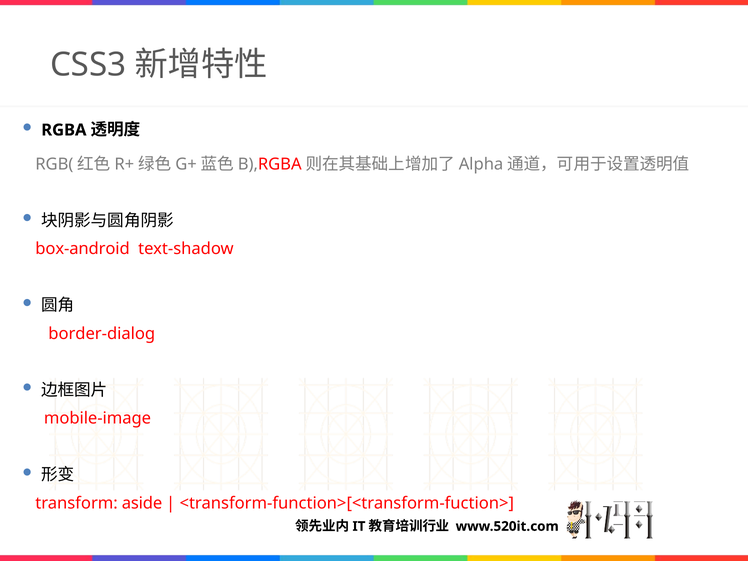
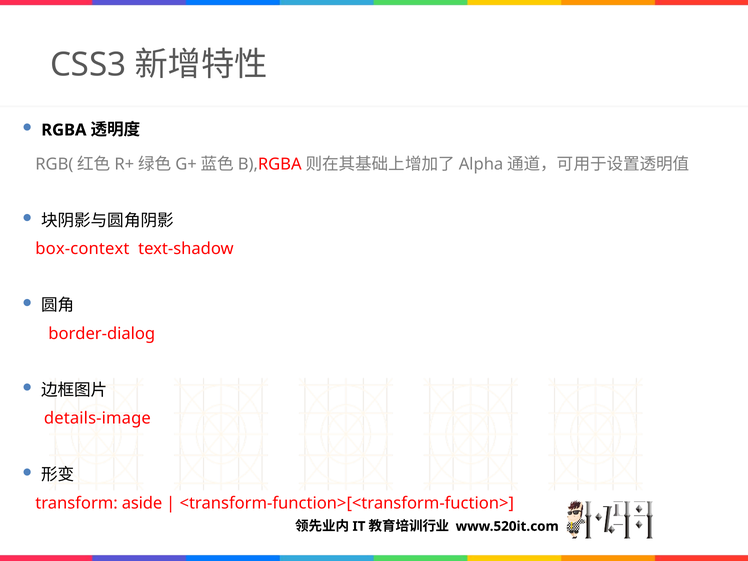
box-android: box-android -> box-context (82, 249)
mobile-image: mobile-image -> details-image (97, 418)
